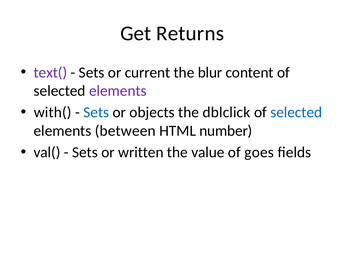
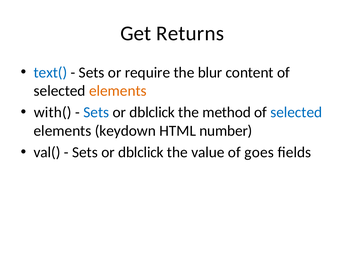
text( colour: purple -> blue (50, 72)
current: current -> require (148, 72)
elements colour: purple -> orange (118, 91)
objects: objects -> dblclick (152, 112)
dblclick: dblclick -> method (227, 112)
between: between -> keydown (125, 131)
written: written -> dblclick (141, 152)
